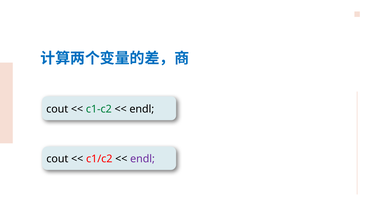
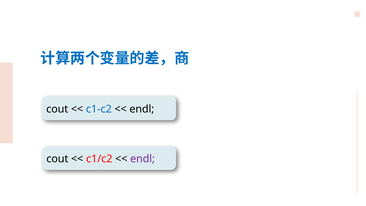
c1-c2 colour: green -> blue (99, 109)
